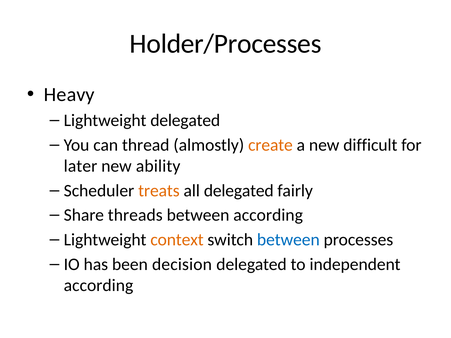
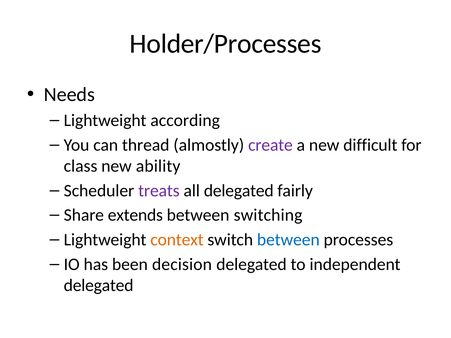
Heavy: Heavy -> Needs (69, 95)
Lightweight delegated: delegated -> according (185, 121)
create colour: orange -> purple (270, 145)
later: later -> class (81, 166)
treats colour: orange -> purple (159, 191)
threads: threads -> extends (135, 215)
between according: according -> switching (268, 215)
according: according -> delegated (99, 285)
